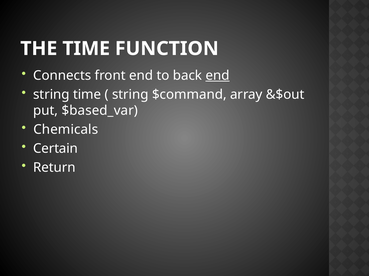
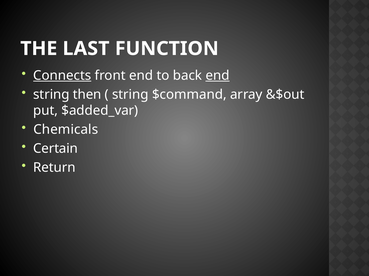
THE TIME: TIME -> LAST (86, 49)
Connects underline: none -> present (62, 76)
string time: time -> then (87, 95)
$based_var: $based_var -> $added_var (100, 111)
